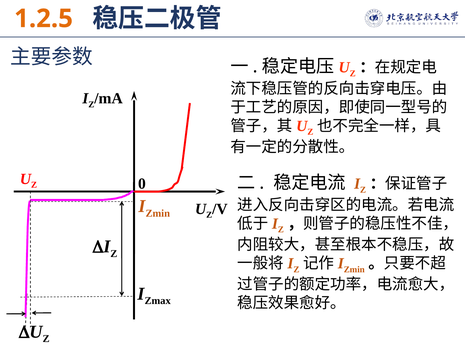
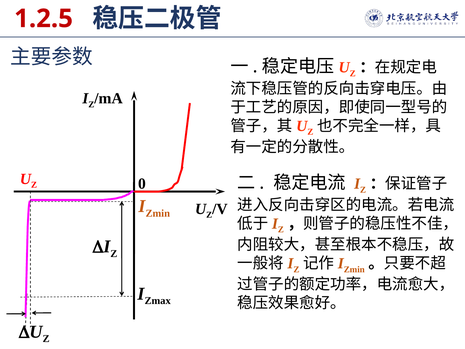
1.2.5 colour: orange -> red (44, 19)
